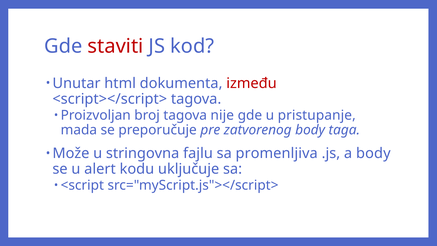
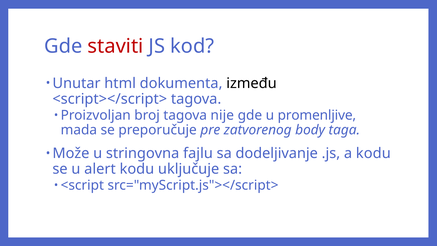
između colour: red -> black (251, 83)
pristupanje: pristupanje -> promenljive (317, 115)
promenljiva: promenljiva -> dodeljivanje (277, 153)
a body: body -> kodu (373, 153)
